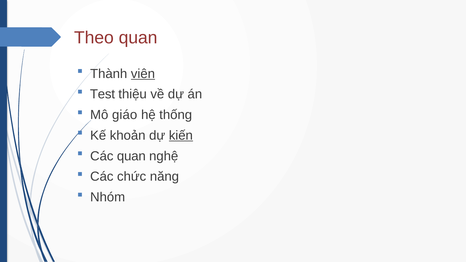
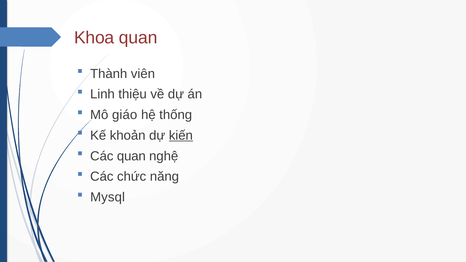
Theo: Theo -> Khoa (94, 38)
viên underline: present -> none (143, 74)
Test: Test -> Linh (102, 94)
Nhóm: Nhóm -> Mysql (108, 197)
